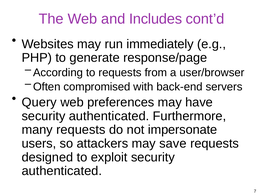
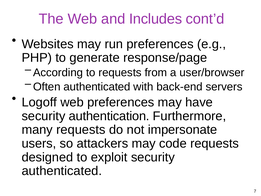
run immediately: immediately -> preferences (160, 44)
Often compromised: compromised -> authenticated (97, 87)
Query: Query -> Logoff (39, 102)
authenticated: authenticated -> authentication (109, 116)
save: save -> code (173, 143)
